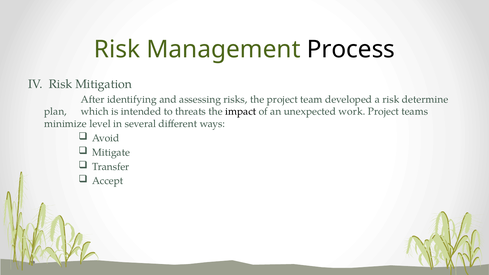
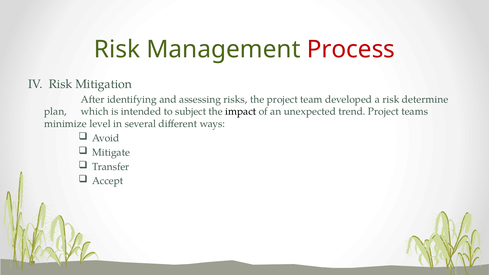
Process colour: black -> red (351, 49)
threats: threats -> subject (191, 112)
work: work -> trend (352, 112)
